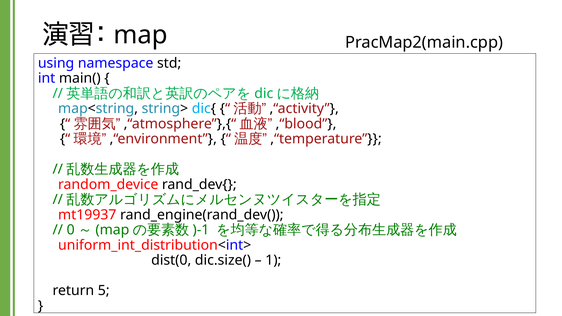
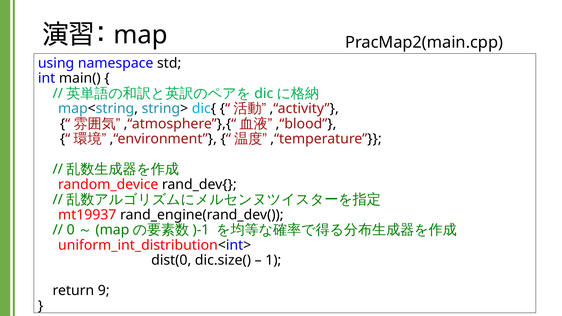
5: 5 -> 9 (104, 291)
